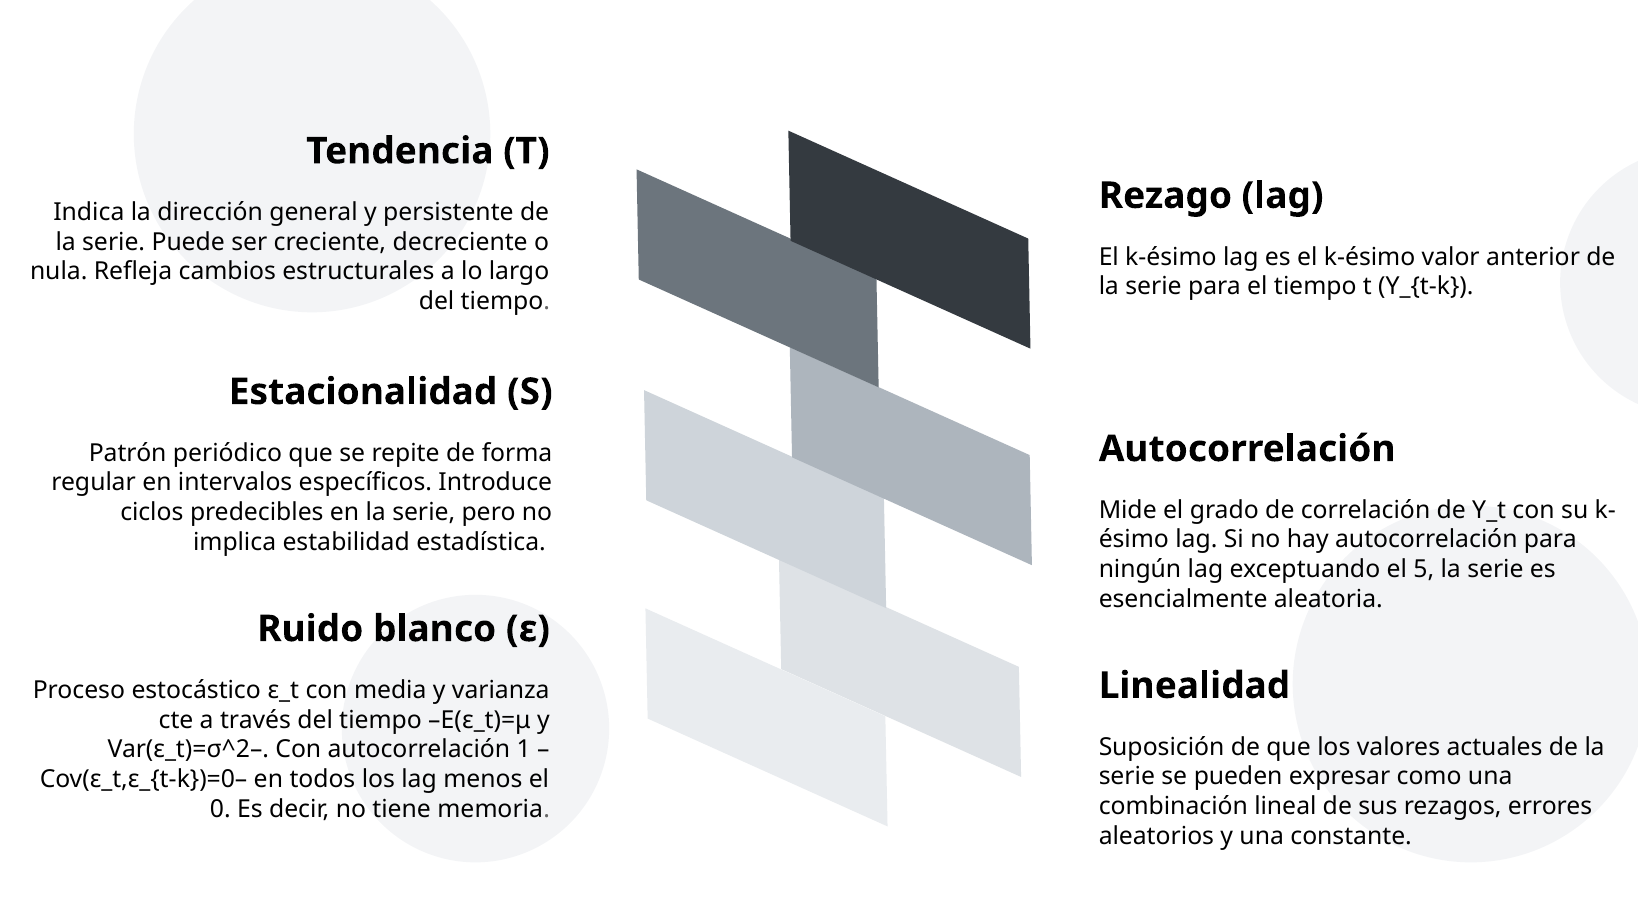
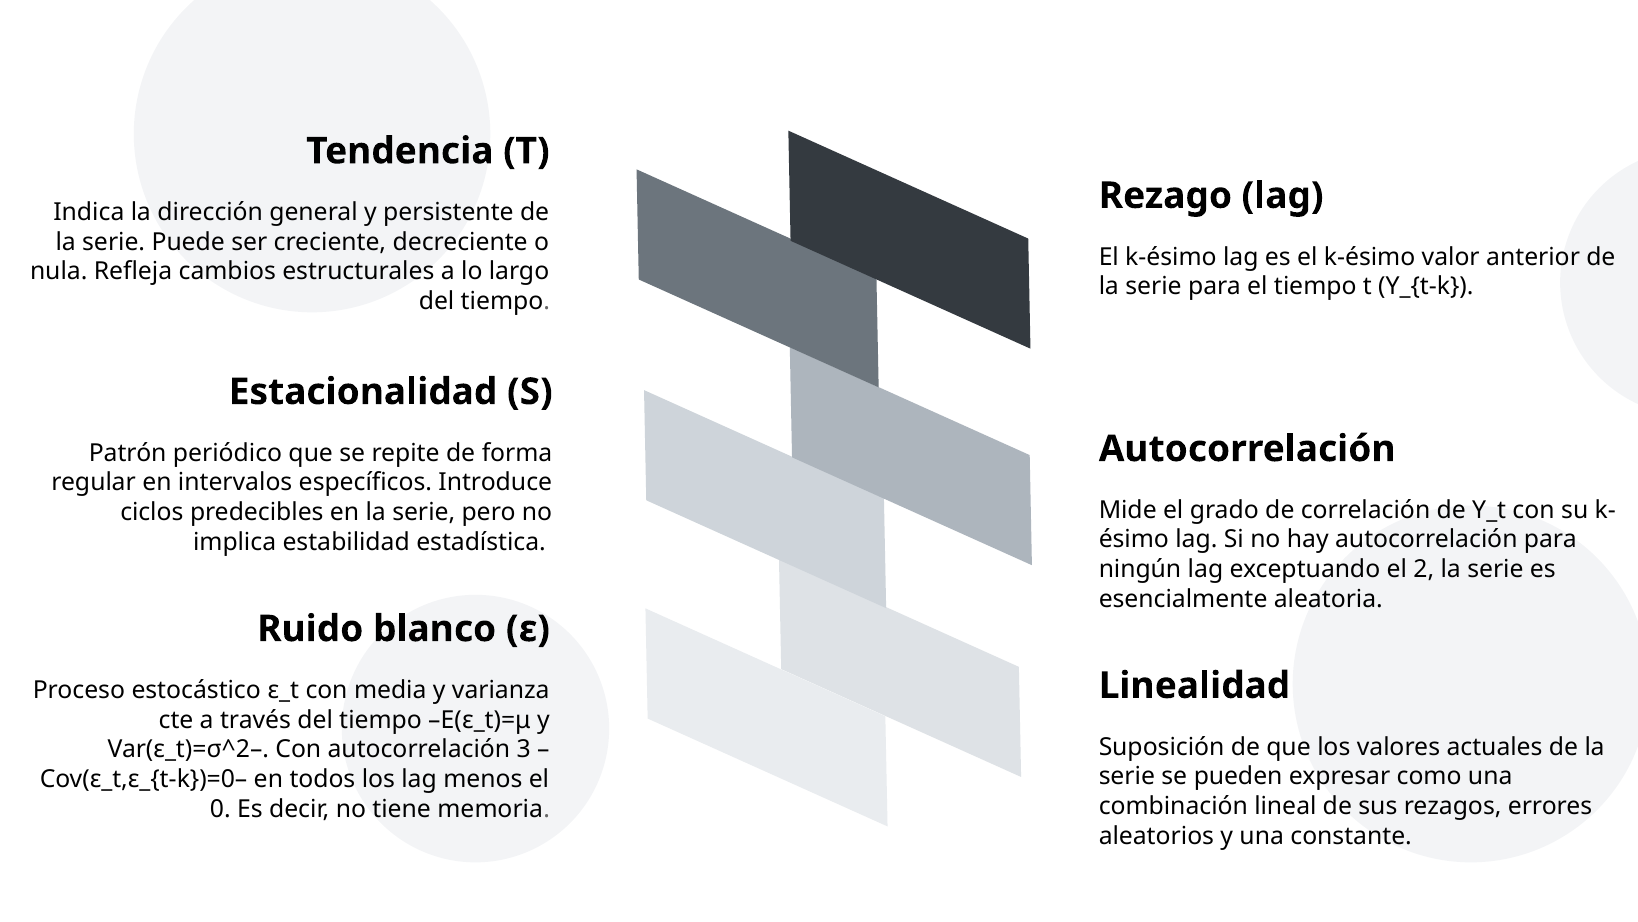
5: 5 -> 2 (1424, 569)
1: 1 -> 3 (524, 749)
